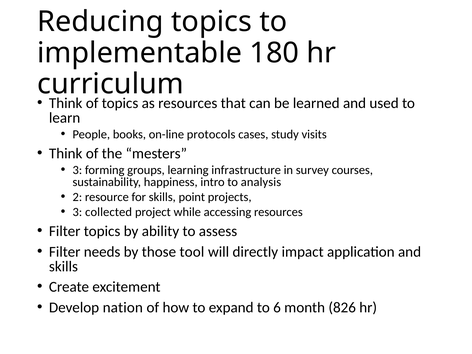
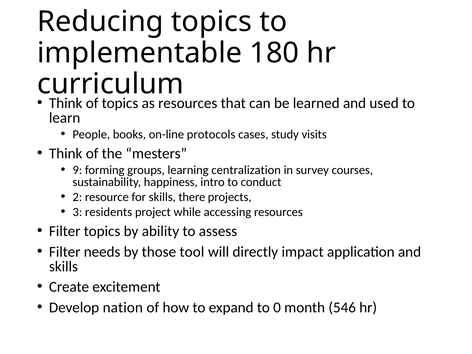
3: 3 -> 9 (77, 170)
infrastructure: infrastructure -> centralization (246, 170)
analysis: analysis -> conduct (261, 182)
point: point -> there (192, 197)
collected: collected -> residents (109, 212)
6: 6 -> 0 (277, 308)
826: 826 -> 546 (342, 308)
